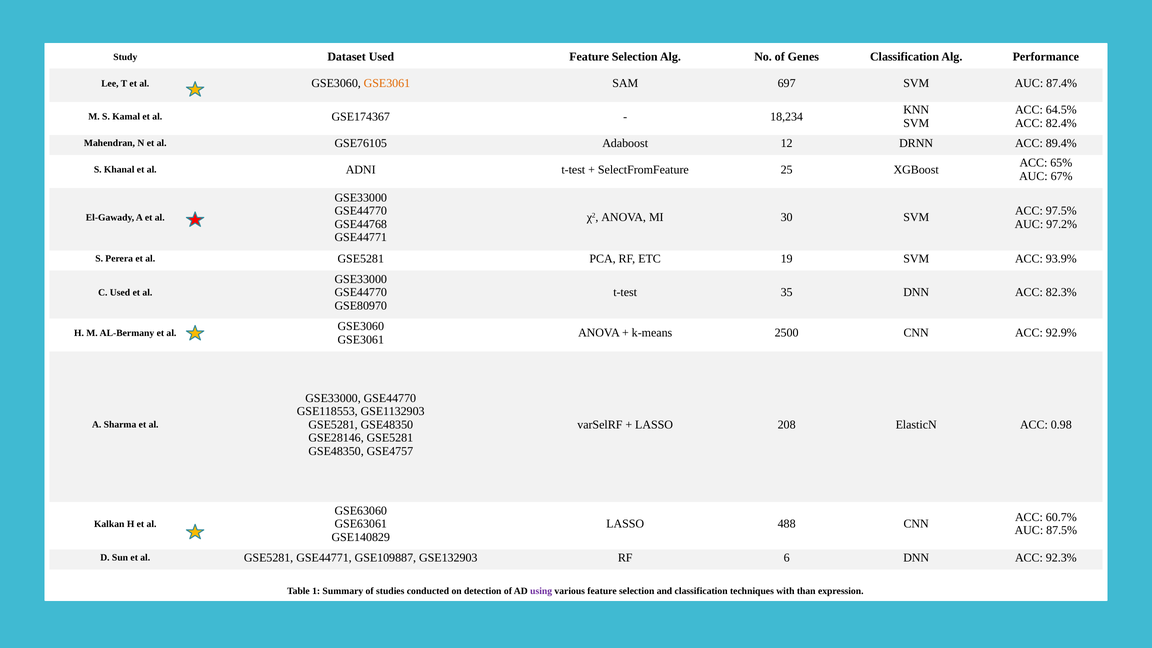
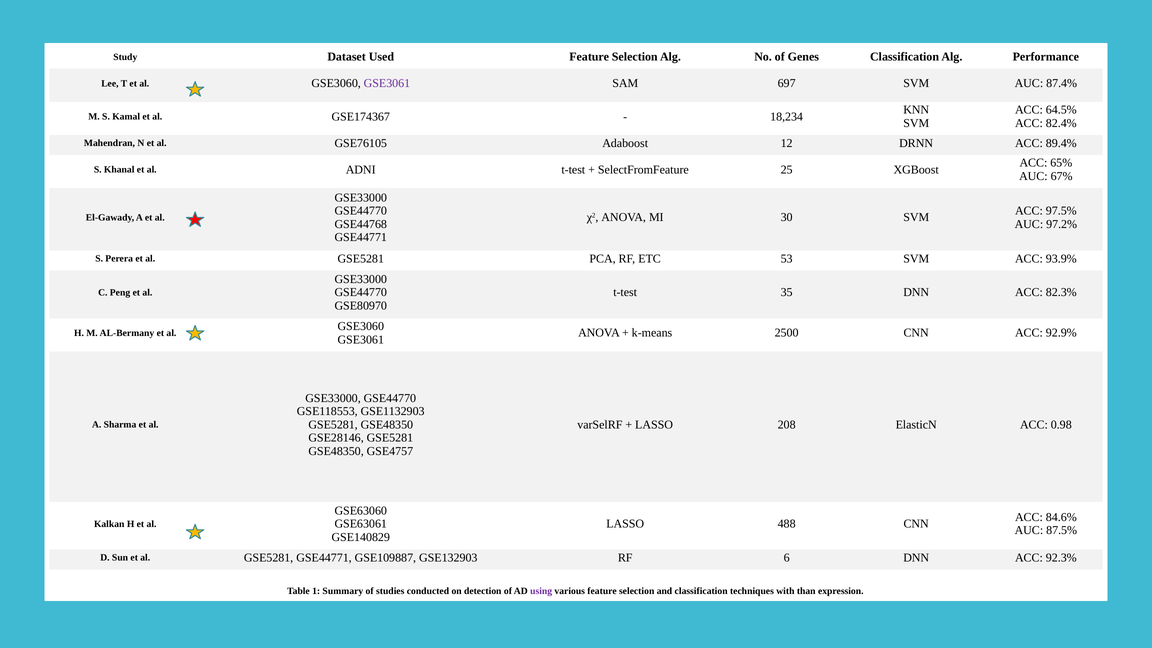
GSE3061 colour: orange -> purple (387, 83)
19: 19 -> 53 (787, 259)
C Used: Used -> Peng (120, 292)
60.7%: 60.7% -> 84.6% (1061, 517)
